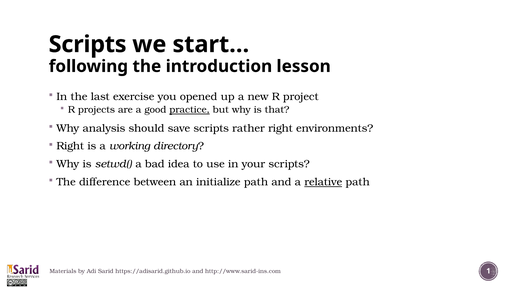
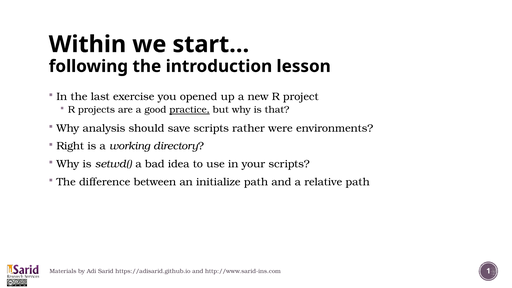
Scripts: Scripts -> Within (87, 44)
rather right: right -> were (280, 128)
relative underline: present -> none (323, 182)
